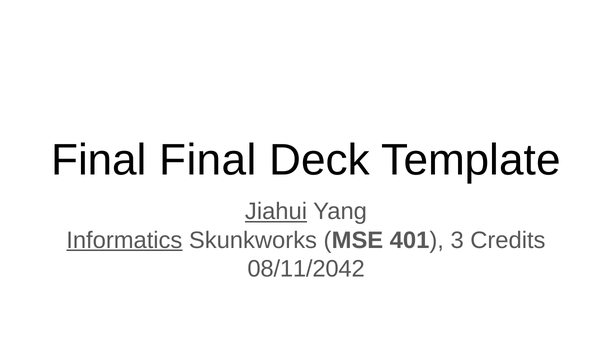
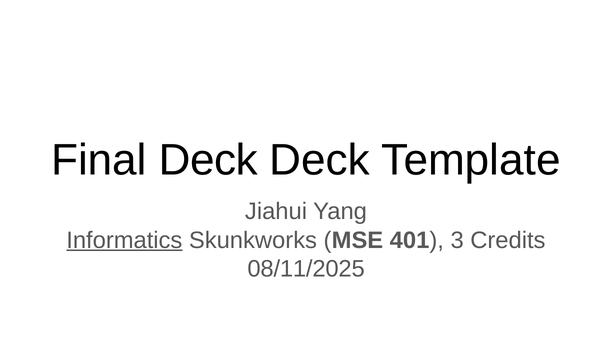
Final Final: Final -> Deck (208, 160)
Jiahui underline: present -> none (276, 212)
08/11/2042: 08/11/2042 -> 08/11/2025 (306, 269)
